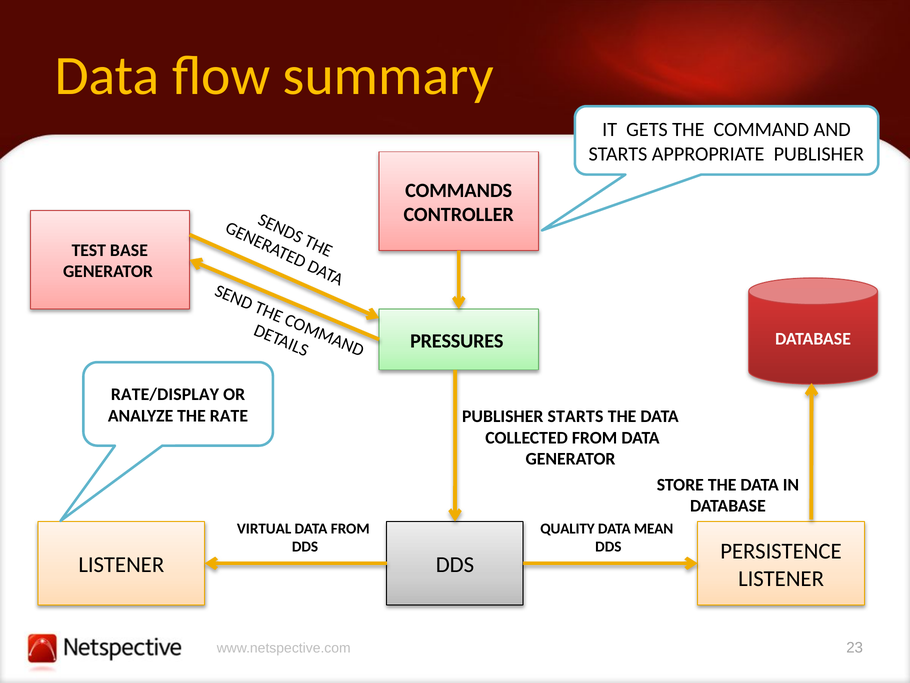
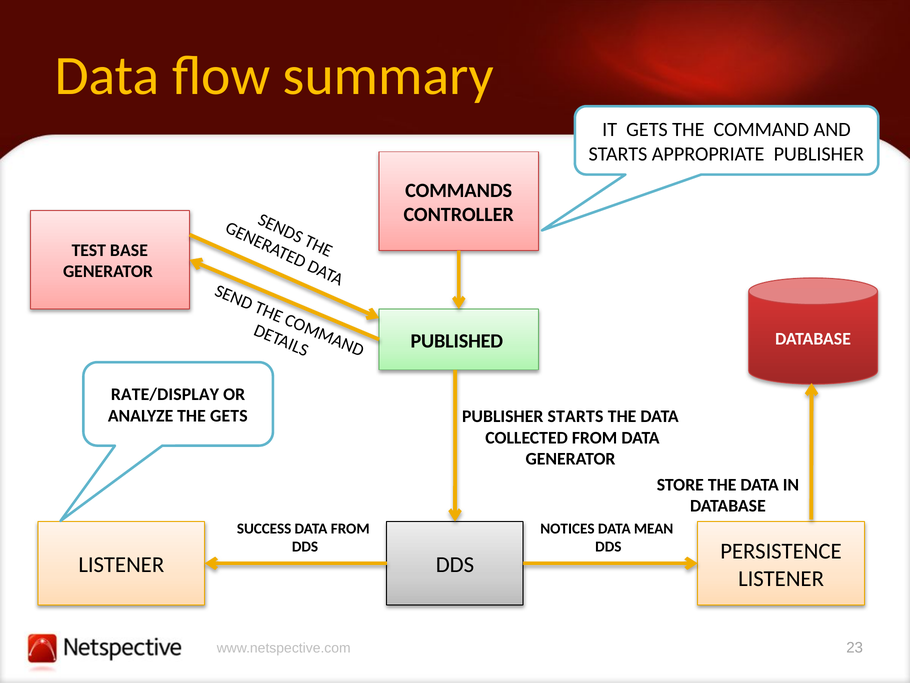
PRESSURES: PRESSURES -> PUBLISHED (457, 341)
THE RATE: RATE -> GETS (229, 415)
VIRTUAL: VIRTUAL -> SUCCESS (264, 528)
QUALITY: QUALITY -> NOTICES (567, 528)
